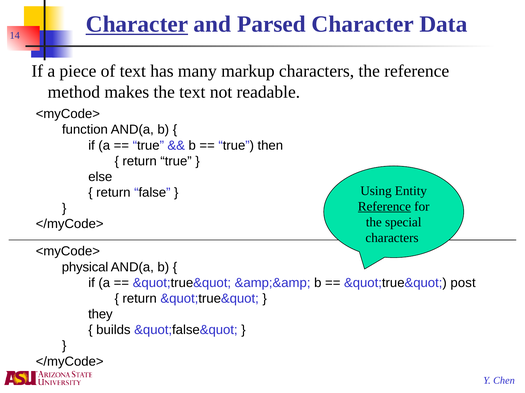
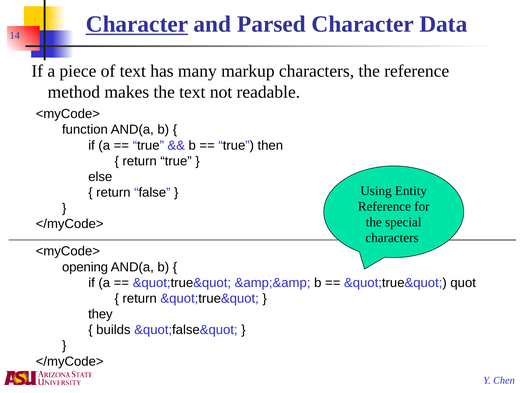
Reference underline: present -> none (384, 207)
physical: physical -> opening (85, 268)
post: post -> quot (463, 283)
